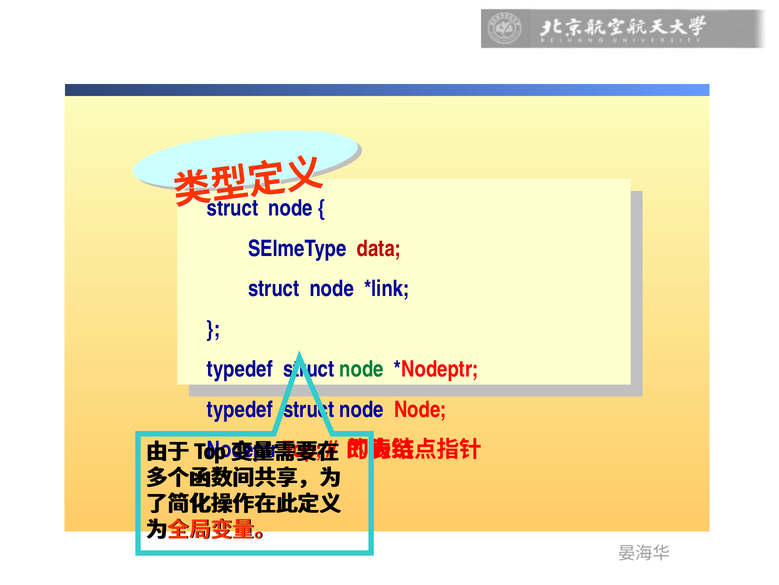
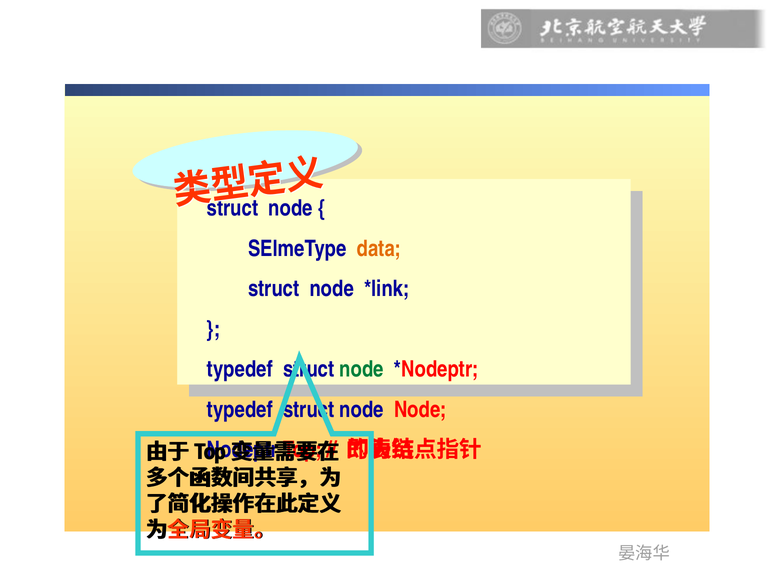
data colour: red -> orange (379, 248)
